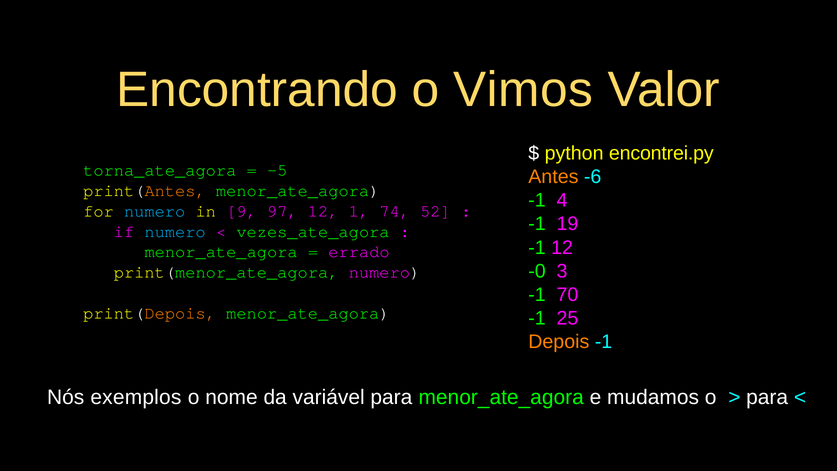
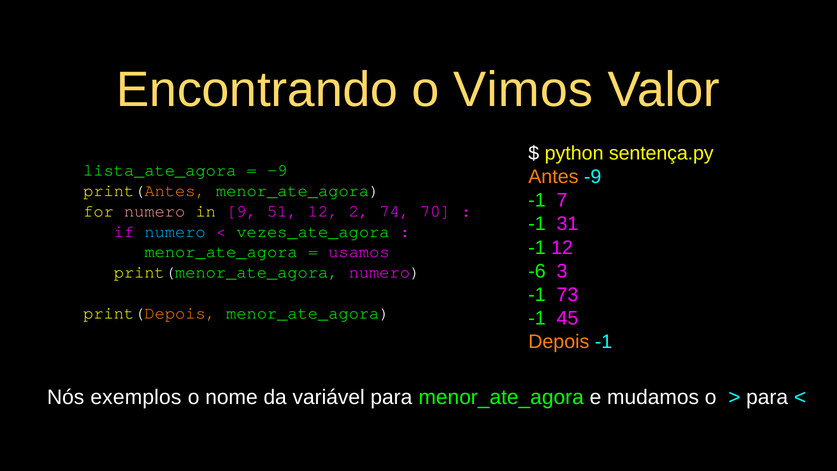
encontrei.py: encontrei.py -> sentença.py (661, 153)
torna_ate_agora: torna_ate_agora -> lista_ate_agora (160, 170)
-5: -5 -> -9 (277, 170)
Antes -6: -6 -> -9 (593, 177)
4: 4 -> 7 (562, 200)
numero colour: light blue -> pink (155, 211)
97: 97 -> 51 (282, 211)
1: 1 -> 2 (359, 211)
52: 52 -> 70 (435, 211)
19: 19 -> 31 (567, 224)
errado: errado -> usamos (359, 252)
-0: -0 -> -6 (537, 271)
70: 70 -> 73 (567, 295)
25: 25 -> 45 (567, 318)
